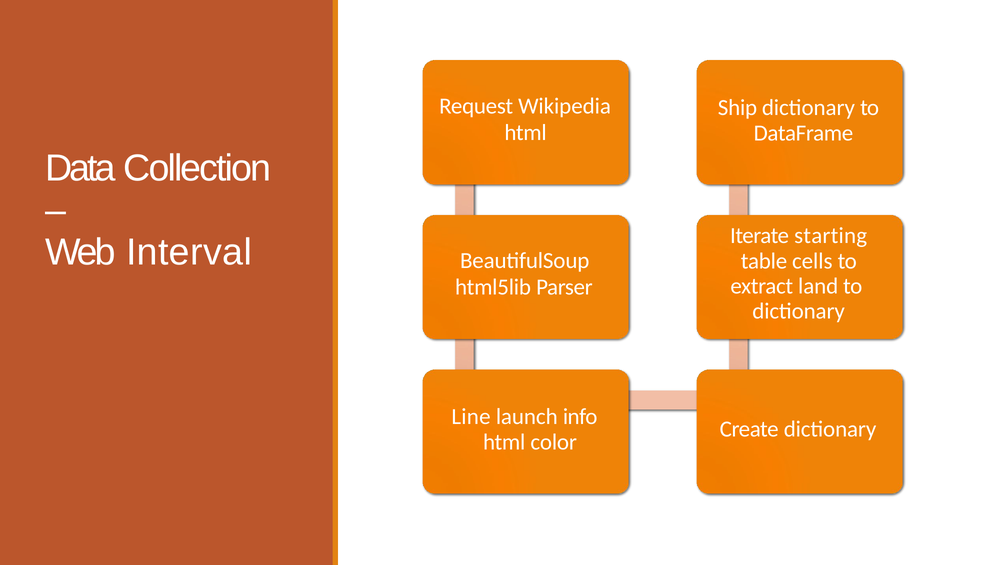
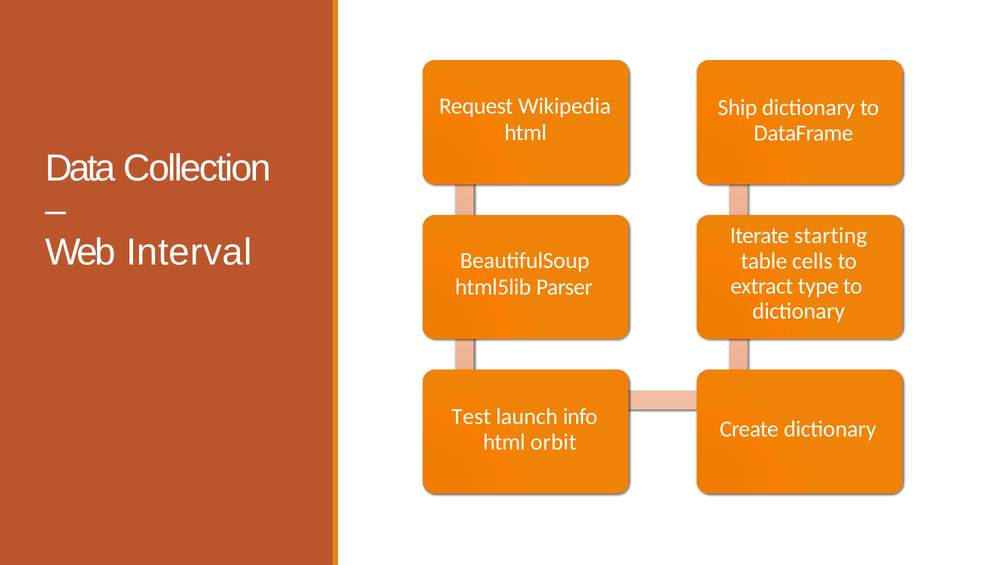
land: land -> type (818, 286)
Line: Line -> Test (471, 417)
color: color -> orbit (553, 442)
